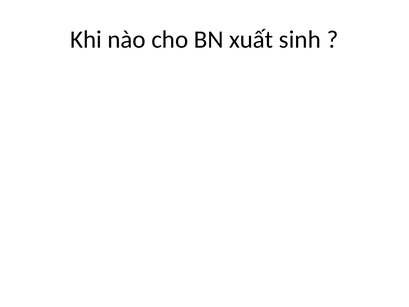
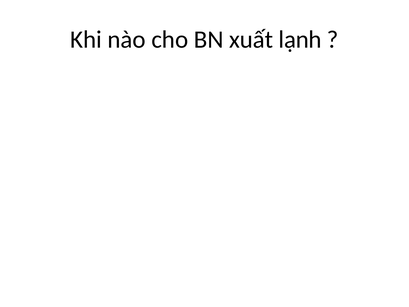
sinh: sinh -> lạnh (300, 40)
